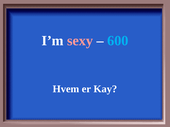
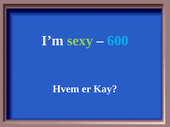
sexy colour: pink -> light green (80, 41)
